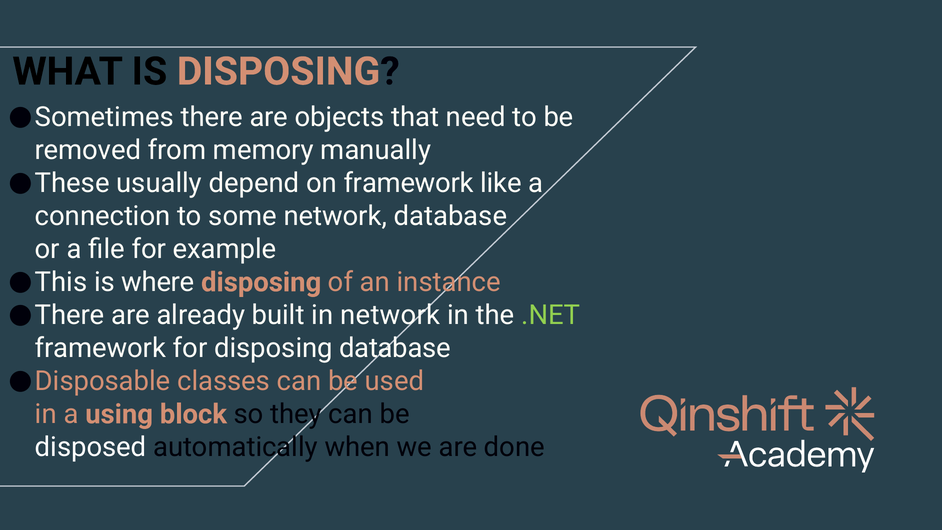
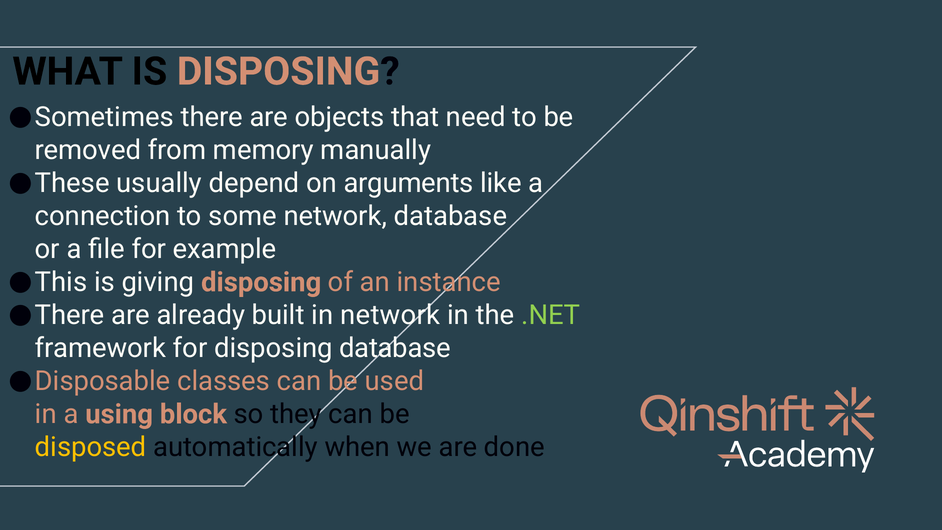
on framework: framework -> arguments (409, 183)
where: where -> giving (158, 282)
disposed colour: white -> yellow (91, 447)
